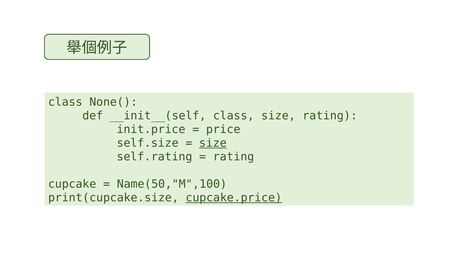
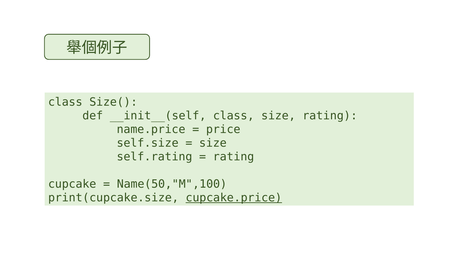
None(: None( -> Size( (113, 102)
init.price: init.price -> name.price (151, 129)
size underline: present -> none (213, 143)
